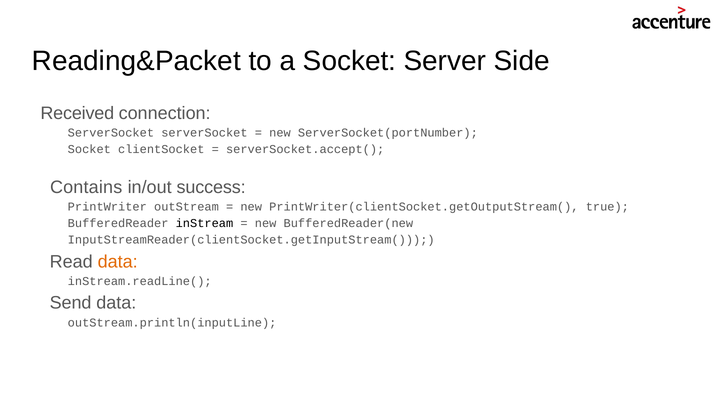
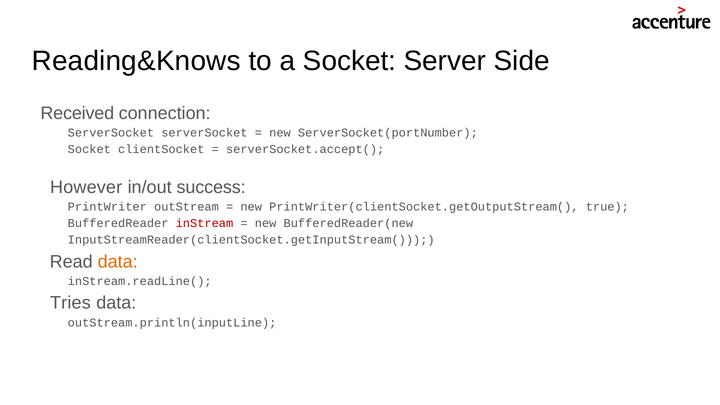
Reading&Packet: Reading&Packet -> Reading&Knows (136, 61)
Contains: Contains -> However (86, 187)
inStream colour: black -> red (204, 223)
Send: Send -> Tries (70, 303)
